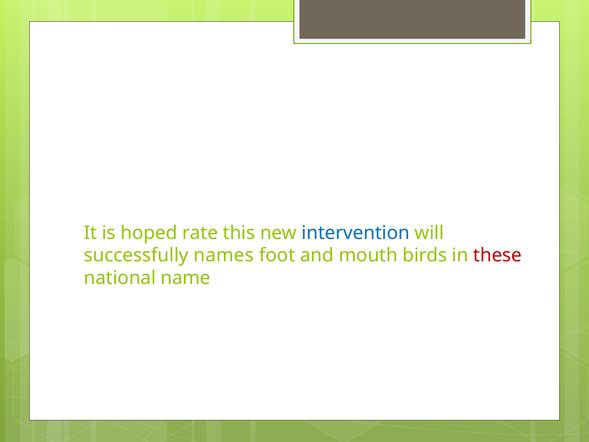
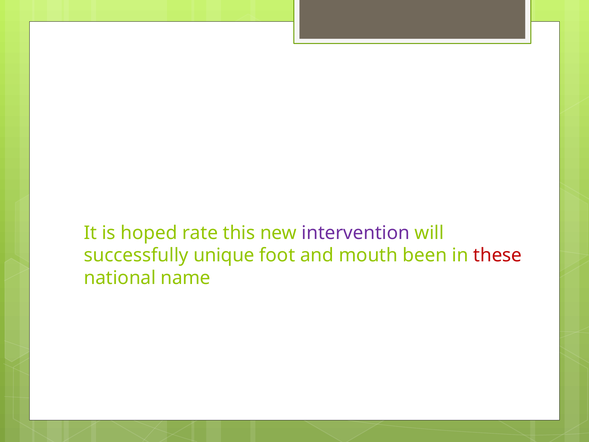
intervention colour: blue -> purple (356, 233)
names: names -> unique (224, 255)
birds: birds -> been (425, 255)
